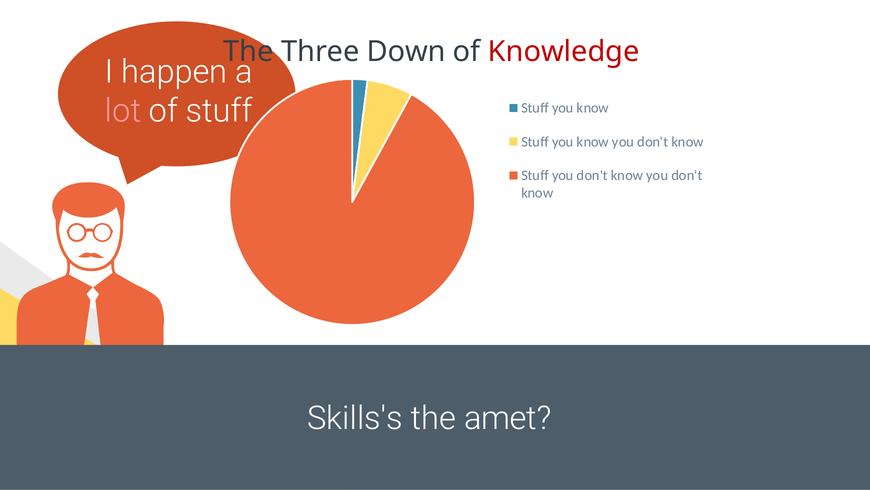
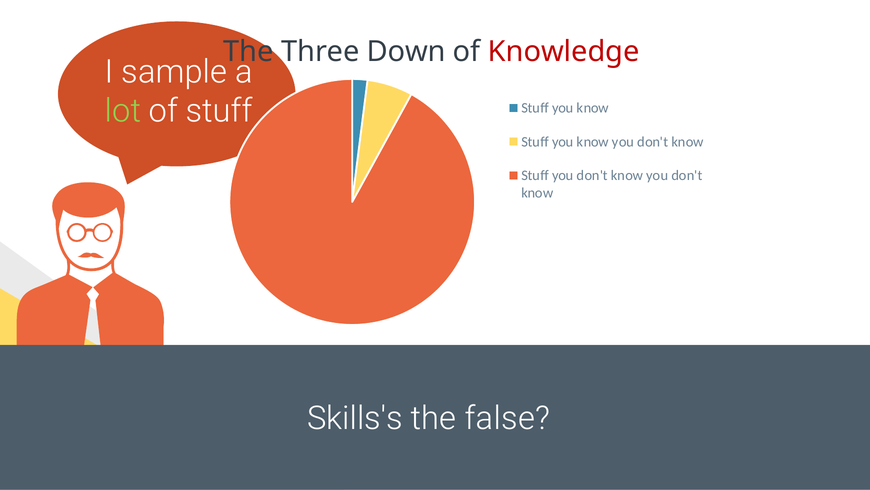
happen: happen -> sample (174, 72)
lot colour: pink -> light green (123, 111)
amet: amet -> false (507, 418)
